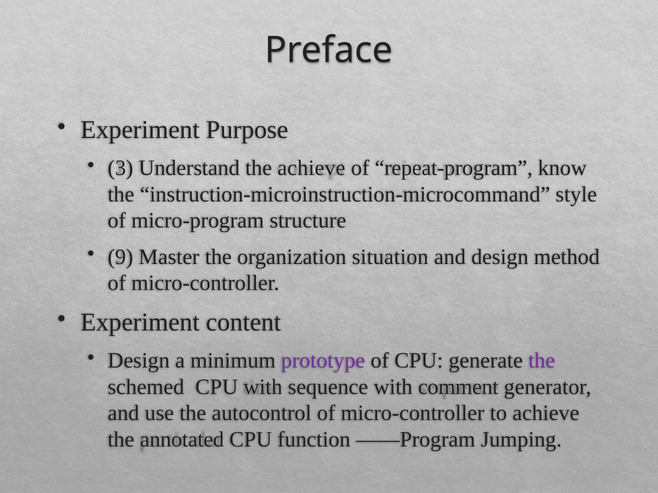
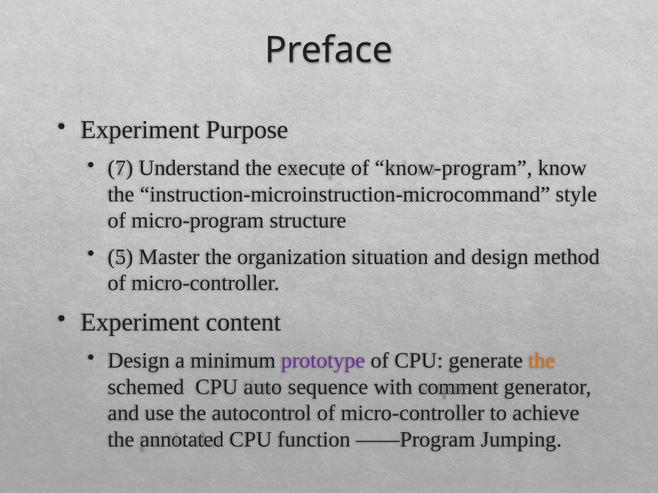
3: 3 -> 7 (120, 168)
the achieve: achieve -> execute (311, 168)
repeat-program: repeat-program -> know-program (454, 168)
9: 9 -> 5 (120, 257)
the colour: purple -> orange (542, 361)
CPU with: with -> auto (263, 387)
